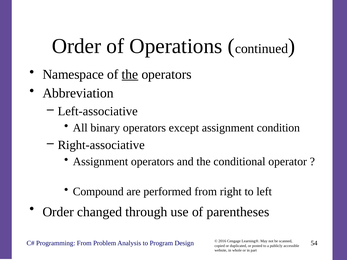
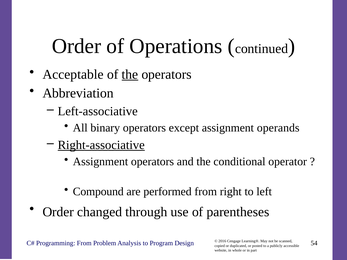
Namespace: Namespace -> Acceptable (73, 74)
condition: condition -> operands (278, 128)
Right-associative underline: none -> present (101, 145)
